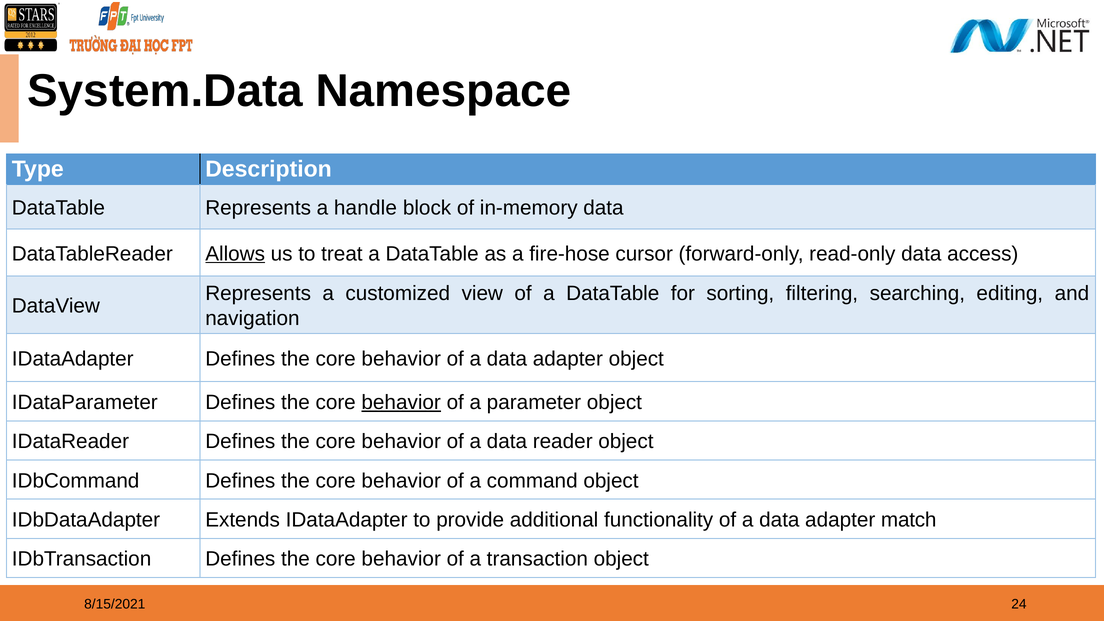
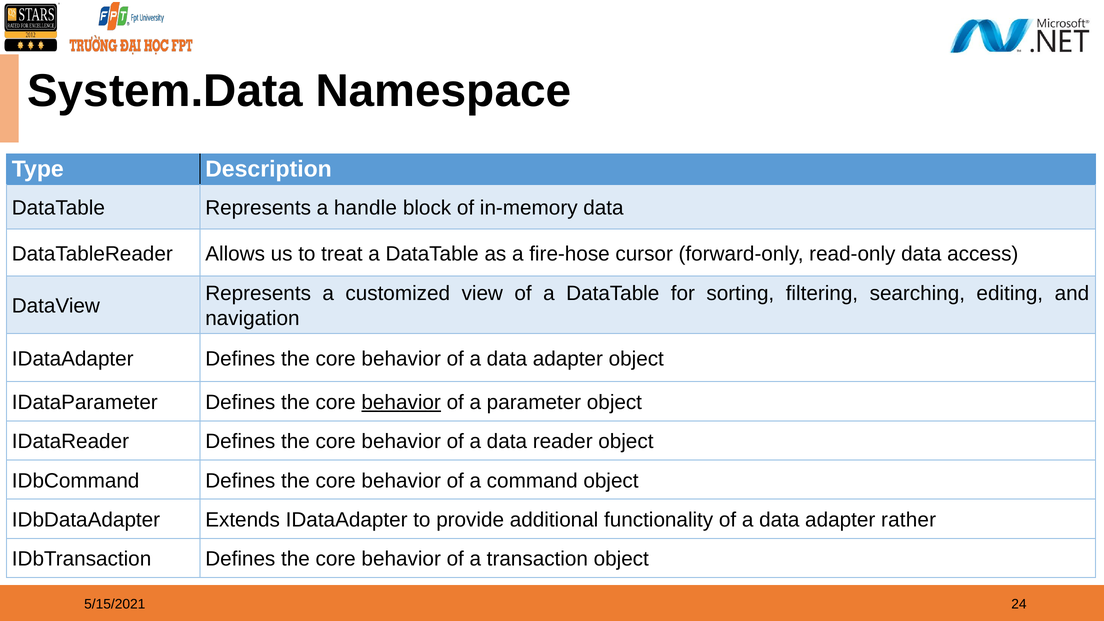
Allows underline: present -> none (235, 254)
match: match -> rather (909, 520)
8/15/2021: 8/15/2021 -> 5/15/2021 (115, 604)
